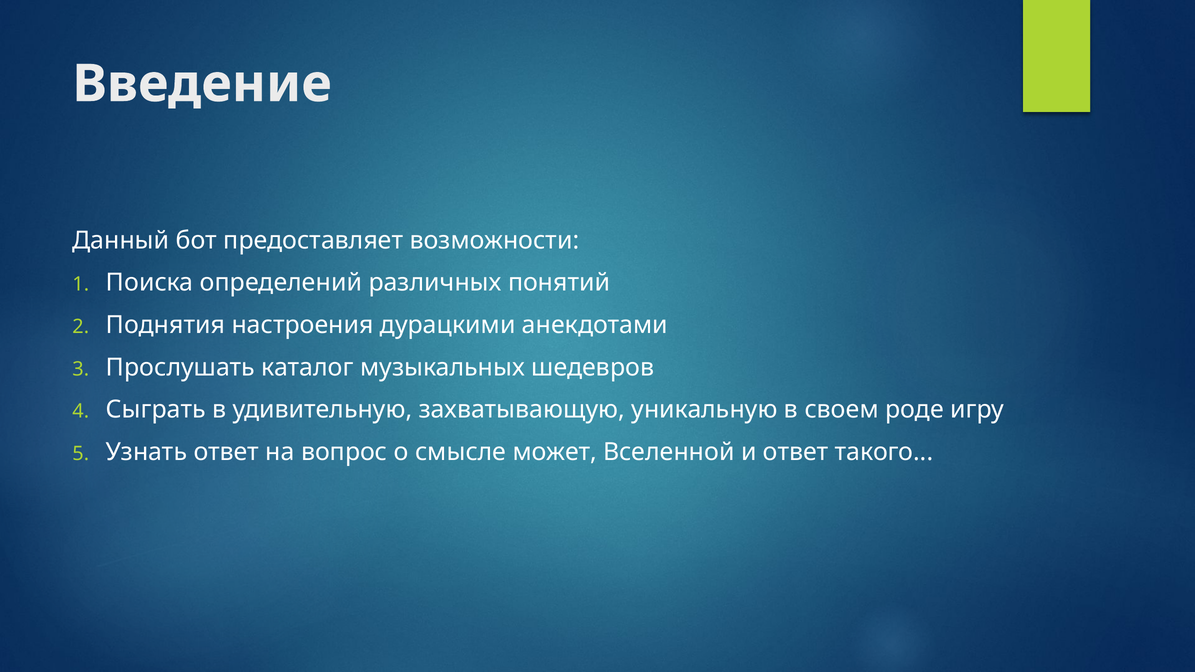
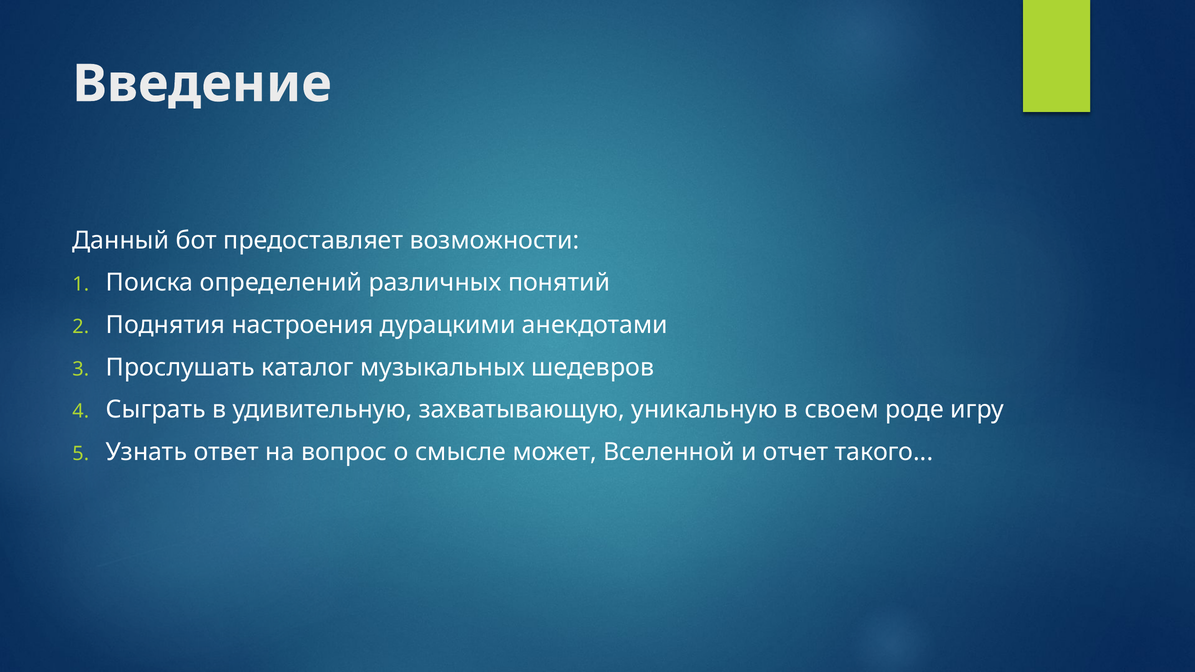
и ответ: ответ -> отчет (796, 452)
